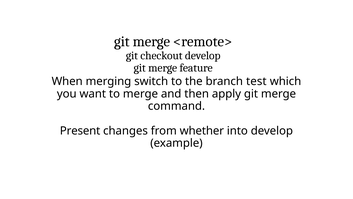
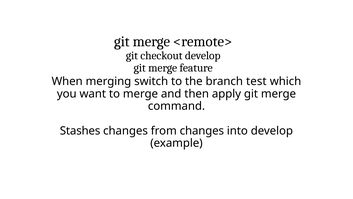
Present: Present -> Stashes (80, 131)
from whether: whether -> changes (202, 131)
